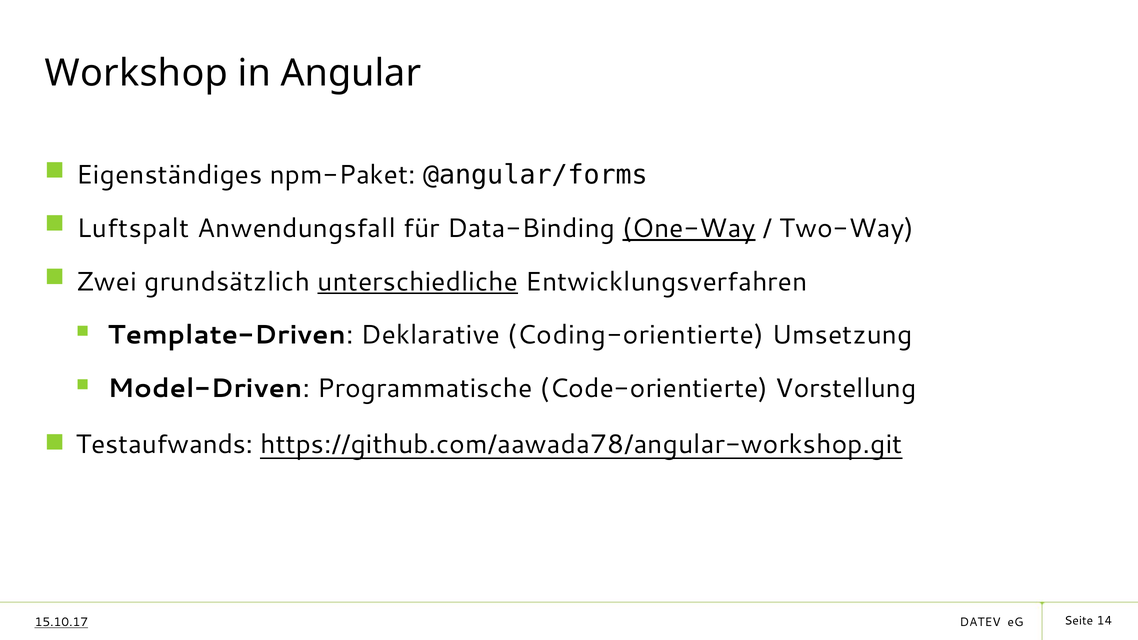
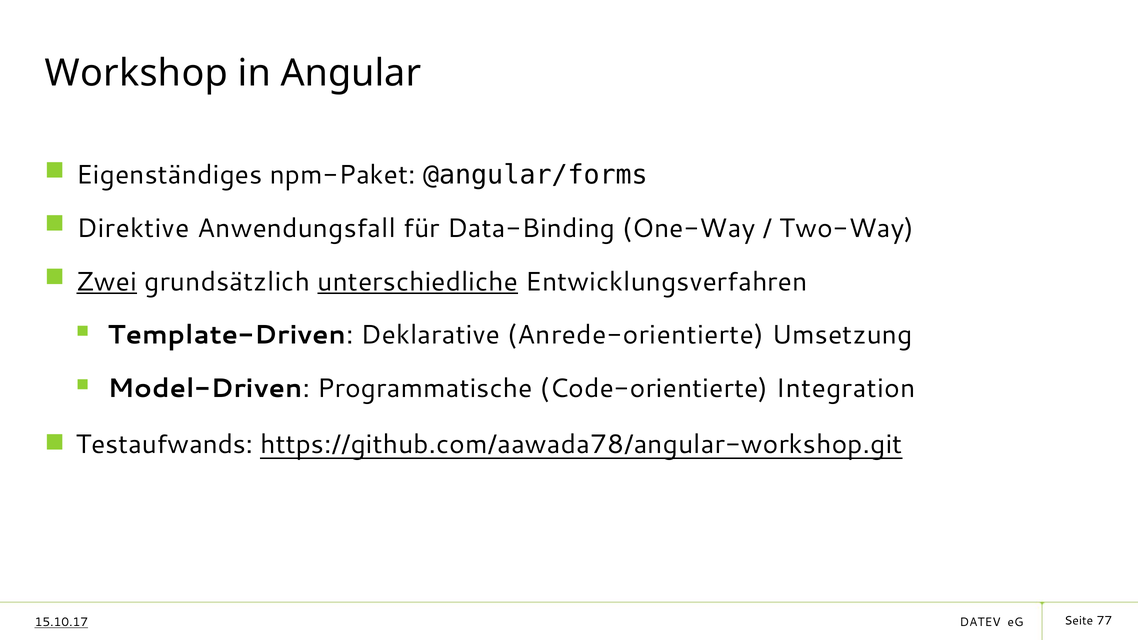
Luftspalt: Luftspalt -> Direktive (133, 229)
One-Way underline: present -> none (689, 229)
Zwei underline: none -> present (107, 282)
Coding-orientierte: Coding-orientierte -> Anrede-orientierte (636, 335)
Vorstellung: Vorstellung -> Integration (846, 389)
14: 14 -> 77 (1104, 621)
